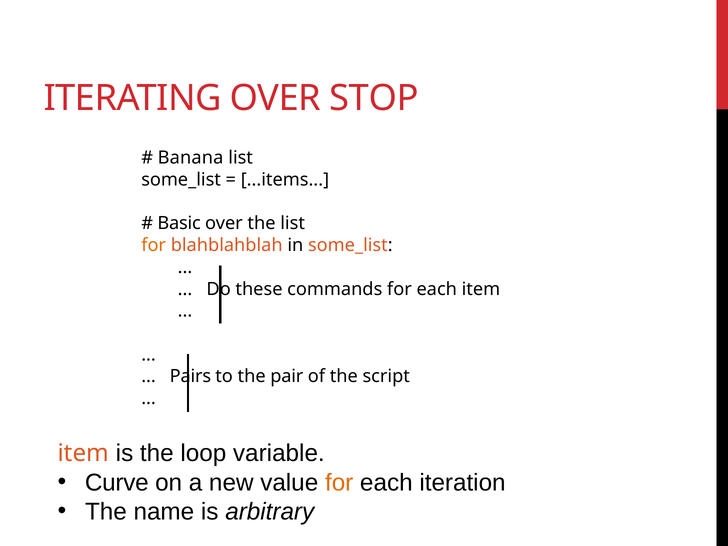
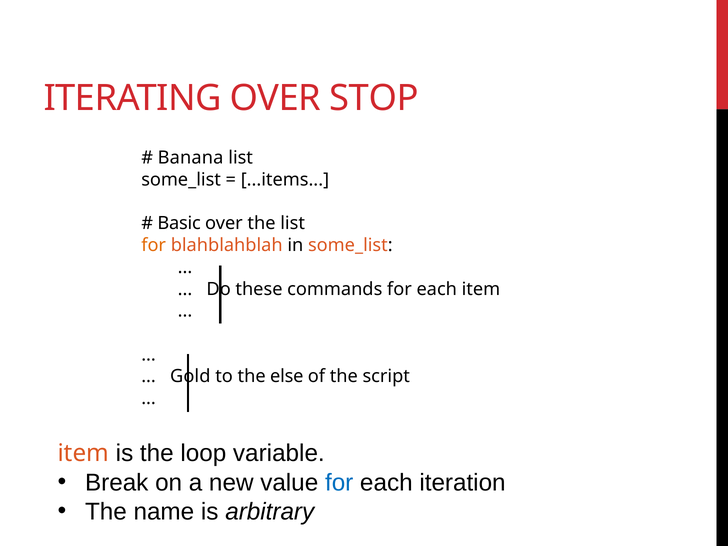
Pairs: Pairs -> Gold (190, 376)
pair: pair -> else (287, 376)
Curve: Curve -> Break (117, 483)
for colour: orange -> blue (339, 483)
